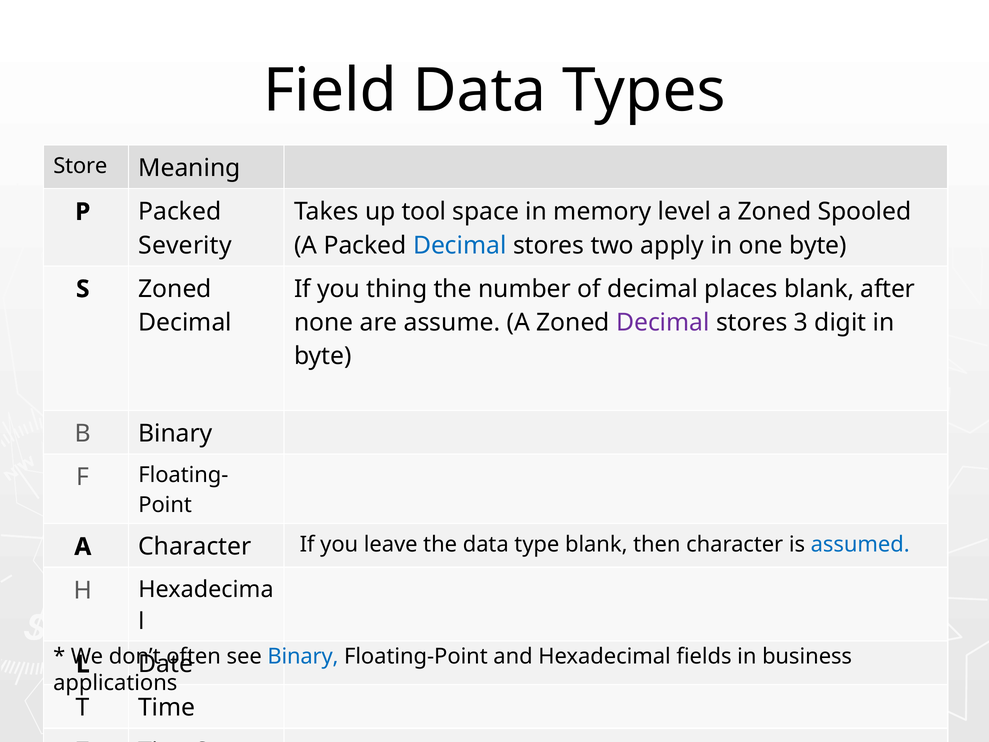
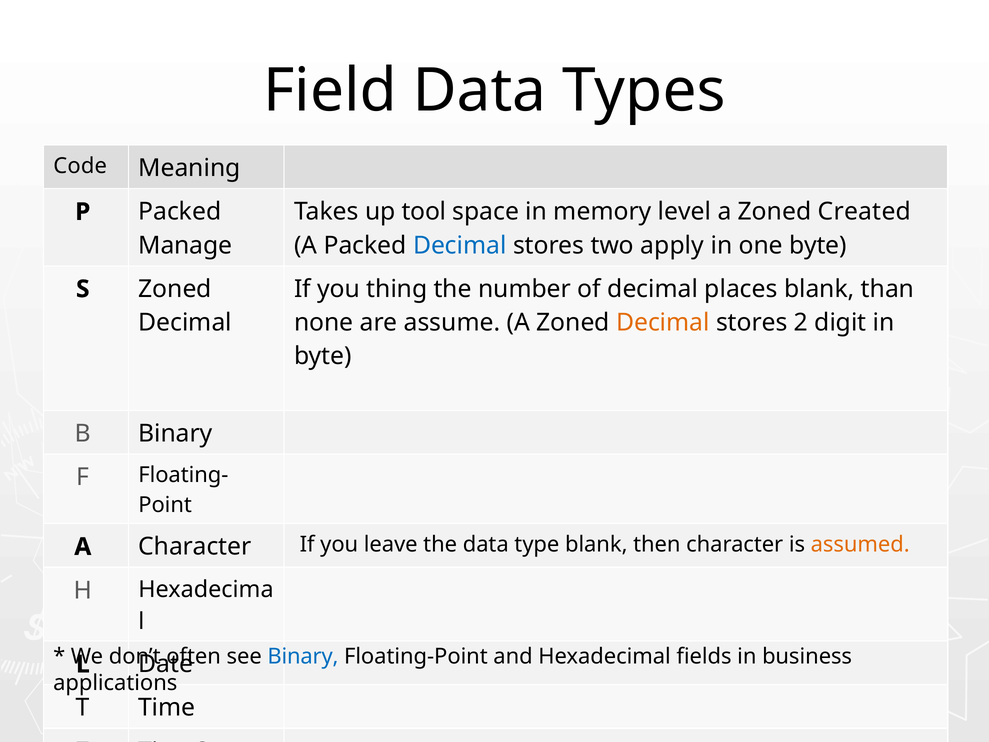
Store: Store -> Code (80, 166)
Spooled: Spooled -> Created (864, 212)
Severity: Severity -> Manage (185, 245)
after: after -> than (888, 289)
Decimal colour: purple -> orange (663, 323)
3: 3 -> 2 (801, 323)
assumed colour: blue -> orange (860, 545)
